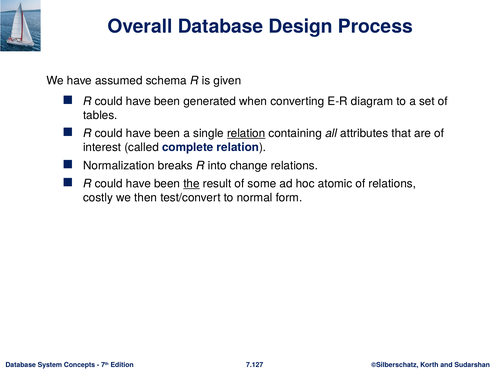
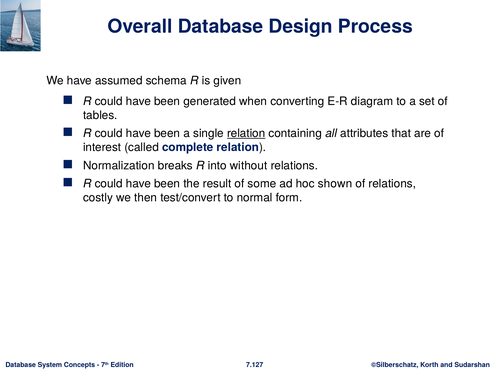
change: change -> without (249, 166)
the underline: present -> none (192, 184)
atomic: atomic -> shown (335, 184)
